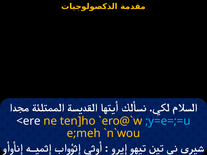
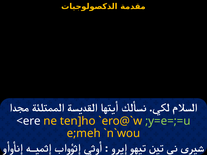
;y=e=;=u colour: light blue -> light green (168, 121)
